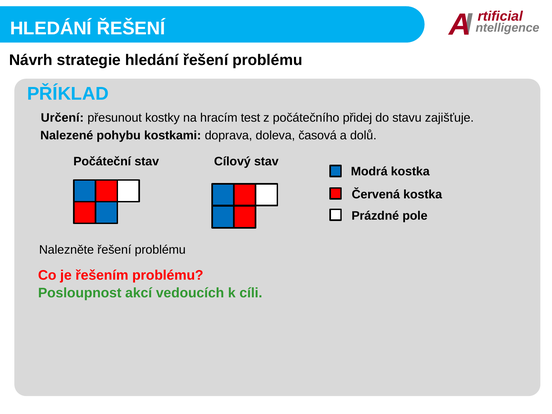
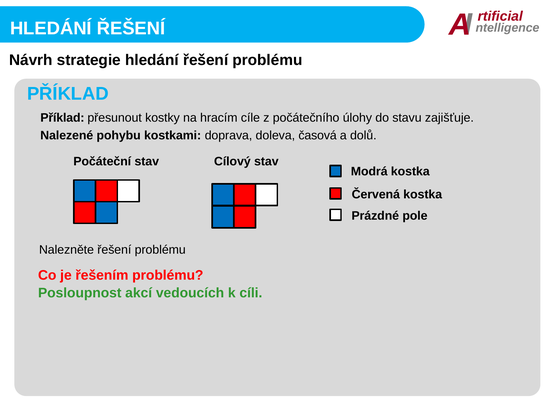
Určení: Určení -> Příklad (62, 118)
test: test -> cíle (250, 118)
přidej: přidej -> úlohy (357, 118)
